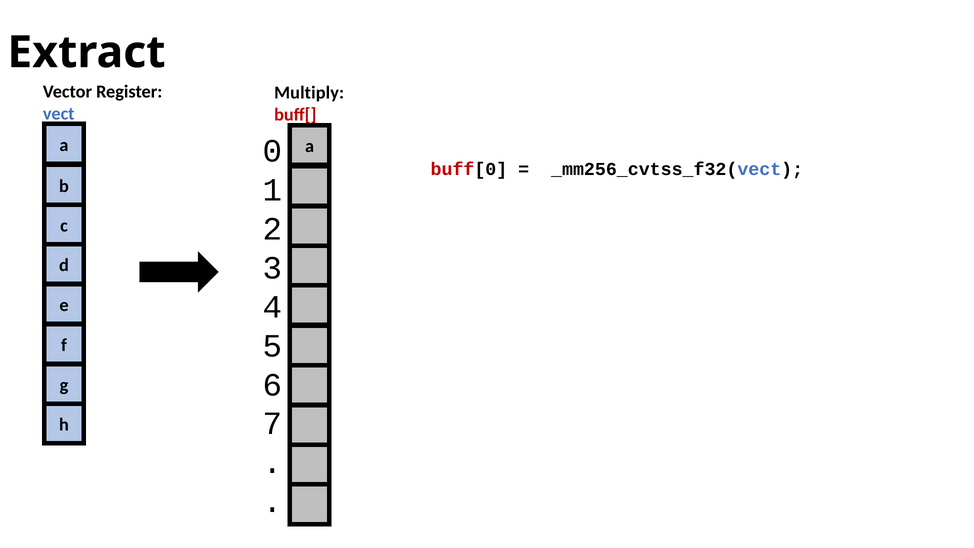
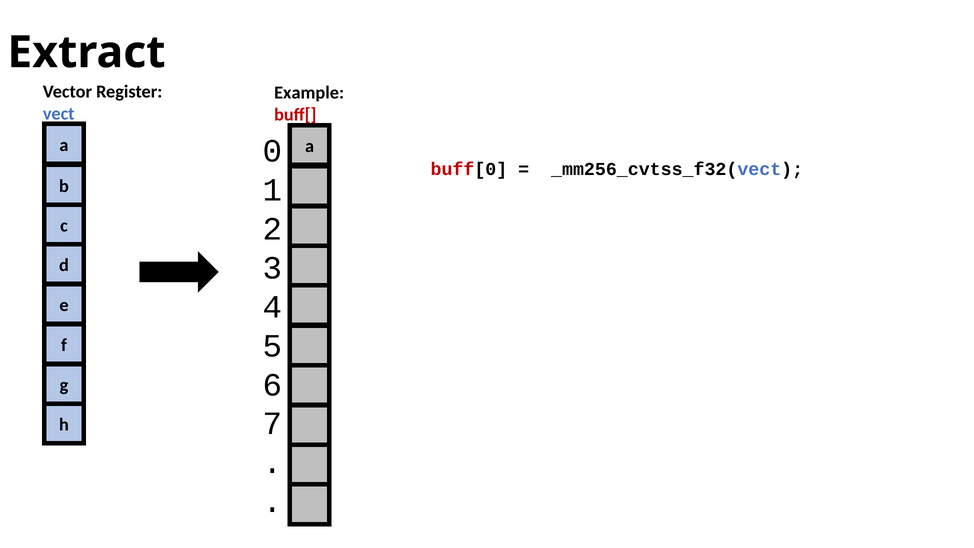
Multiply: Multiply -> Example (309, 93)
